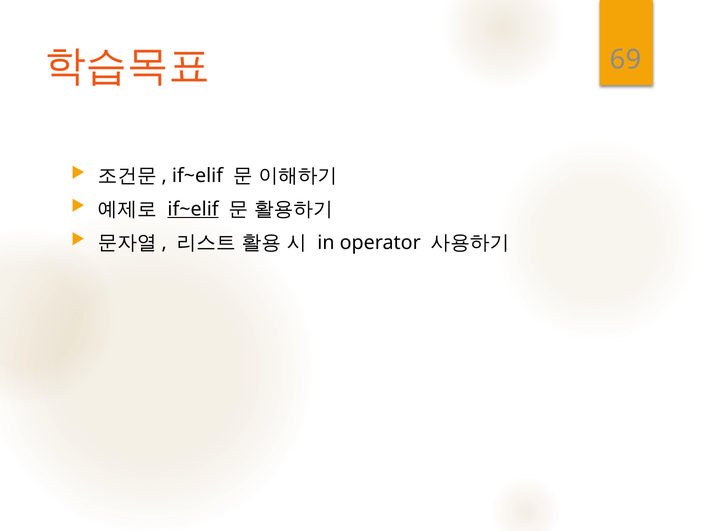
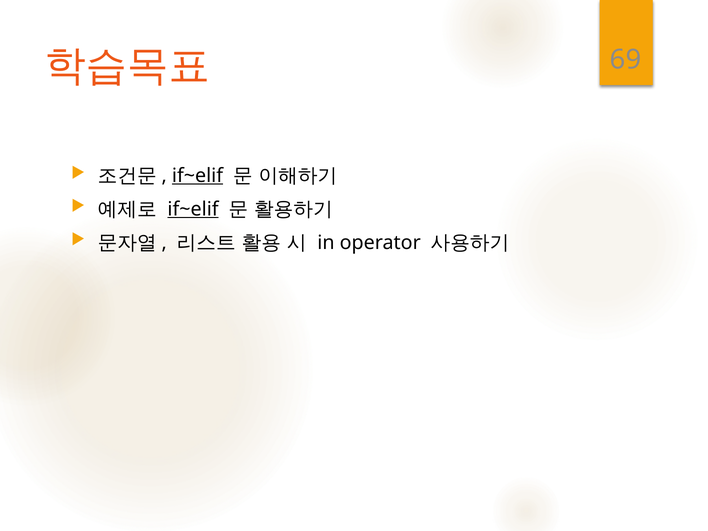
if~elif underline: none -> present (198, 176)
